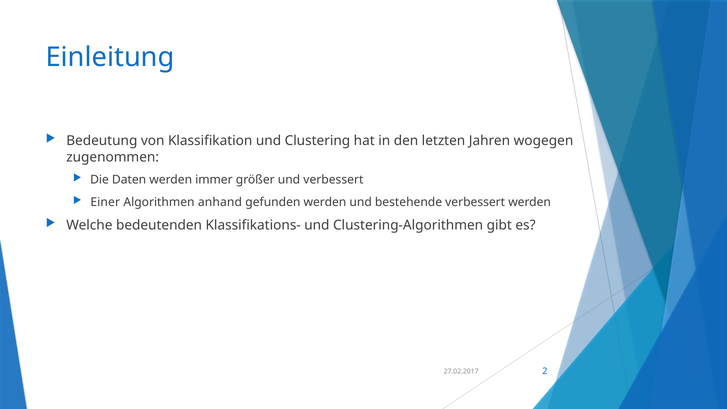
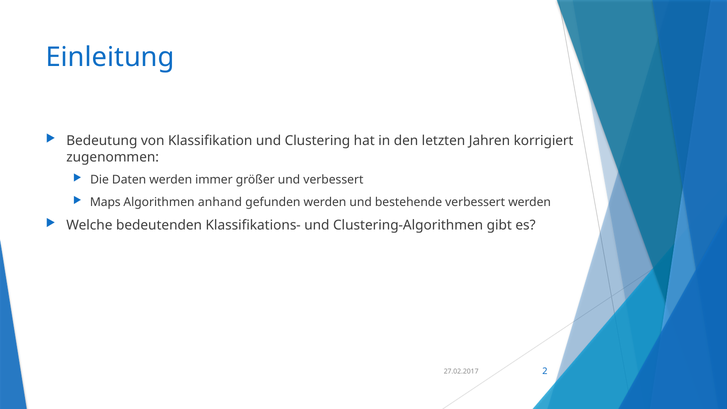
wogegen: wogegen -> korrigiert (544, 141)
Einer: Einer -> Maps (105, 202)
